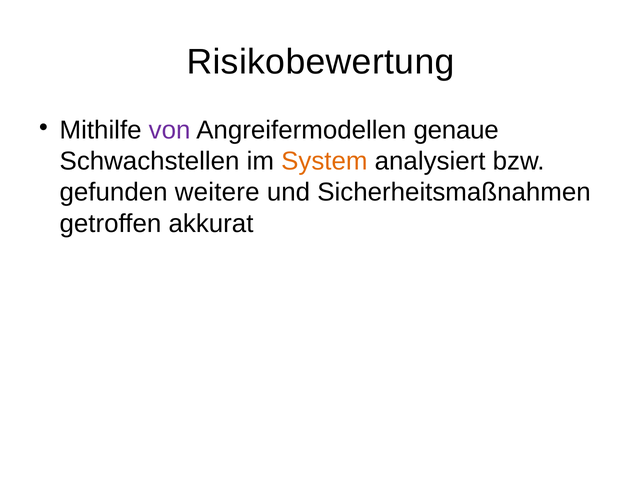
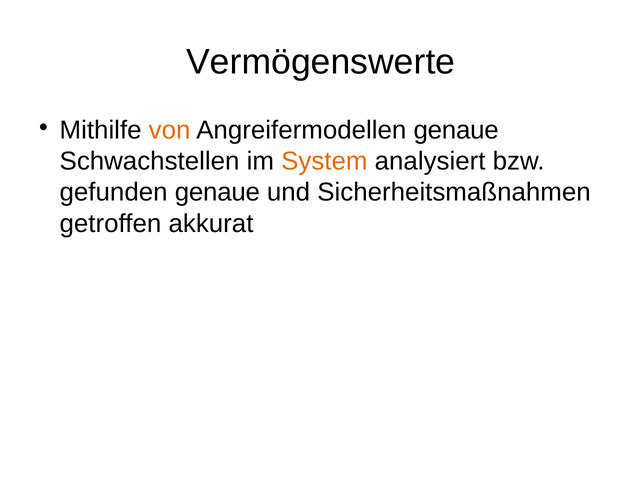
Risikobewertung: Risikobewertung -> Vermögenswerte (321, 62)
von colour: purple -> orange (170, 130)
gefunden weitere: weitere -> genaue (217, 192)
